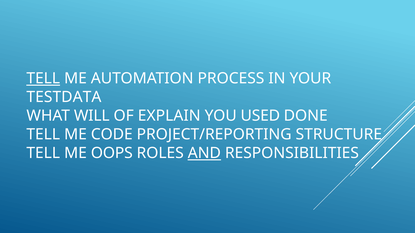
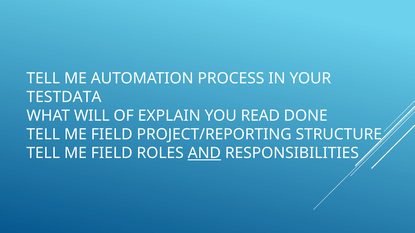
TELL underline: present -> none (43, 79)
USED: USED -> READ (260, 116)
CODE: CODE -> FIELD (112, 135)
OOPS: OOPS -> FIELD (112, 153)
